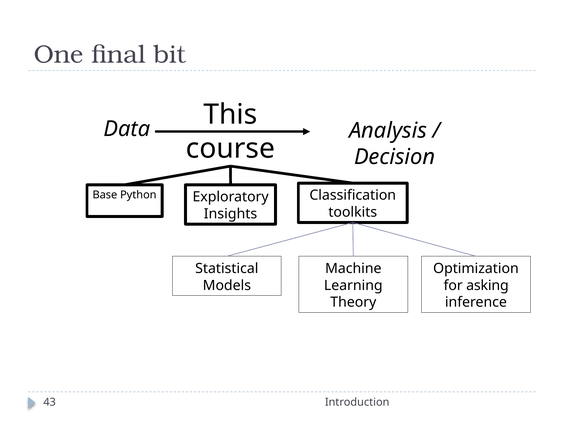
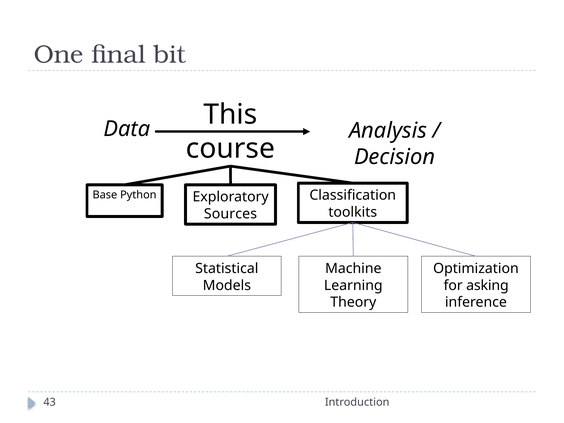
Insights: Insights -> Sources (230, 214)
